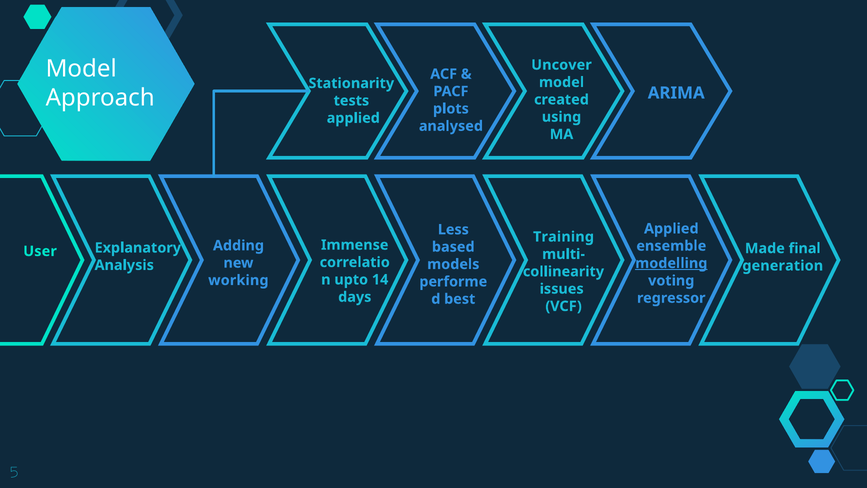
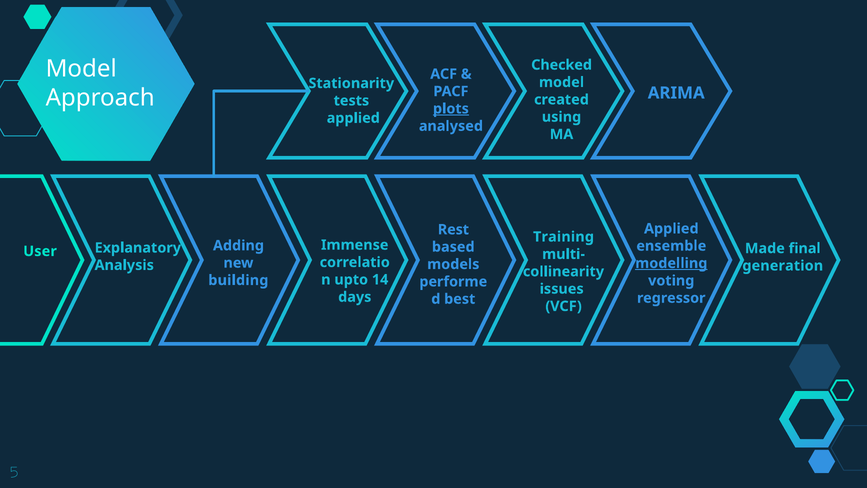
Uncover: Uncover -> Checked (562, 65)
plots underline: none -> present (451, 109)
Less: Less -> Rest (453, 229)
working: working -> building (238, 280)
